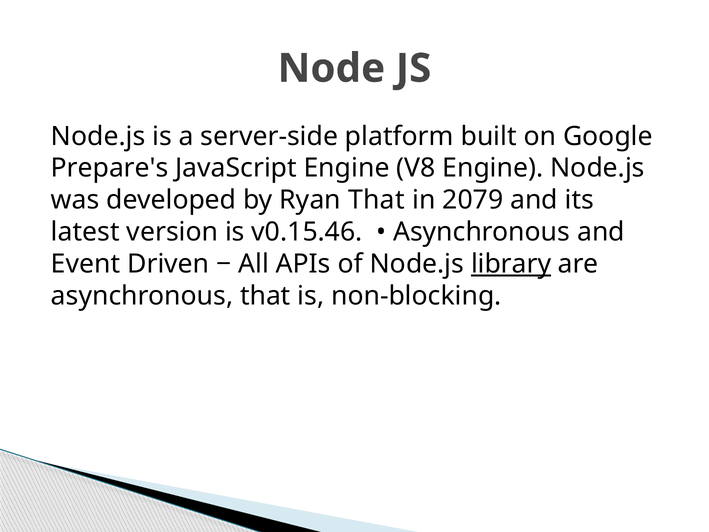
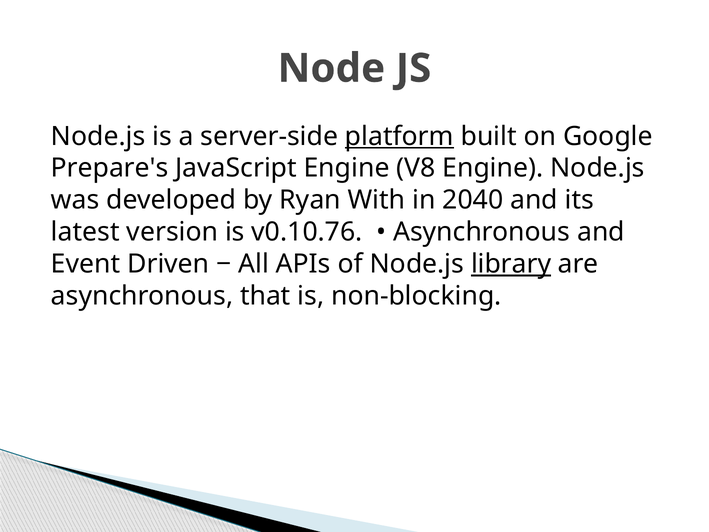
platform underline: none -> present (399, 136)
Ryan That: That -> With (377, 200)
2079: 2079 -> 2040 (473, 200)
v0.15.46: v0.15.46 -> v0.10.76 (307, 232)
